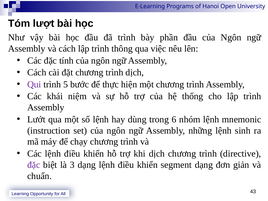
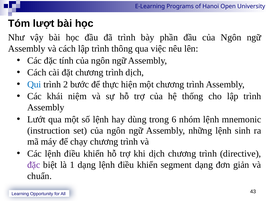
Qui colour: purple -> blue (34, 84)
5: 5 -> 2 (66, 84)
3: 3 -> 1 (72, 165)
